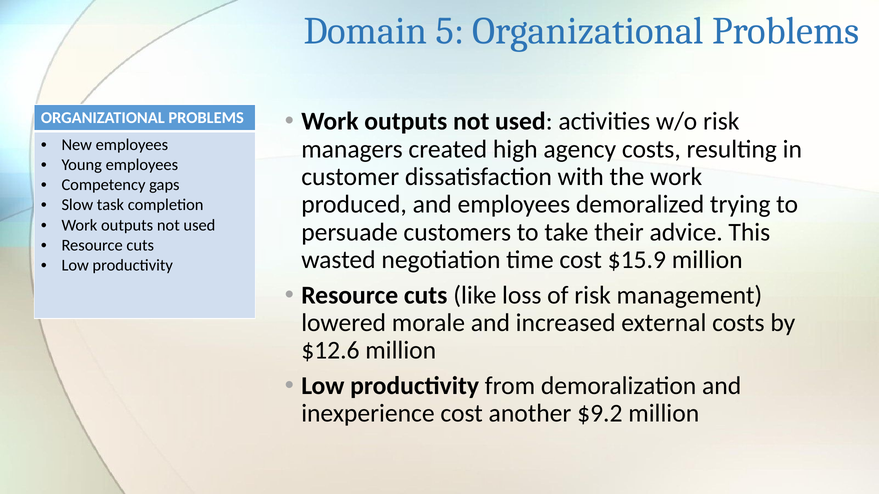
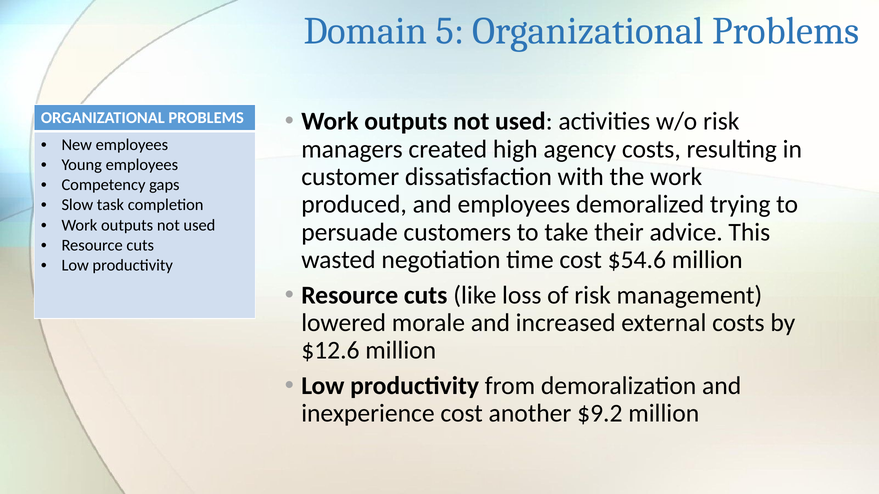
$15.9: $15.9 -> $54.6 (637, 260)
